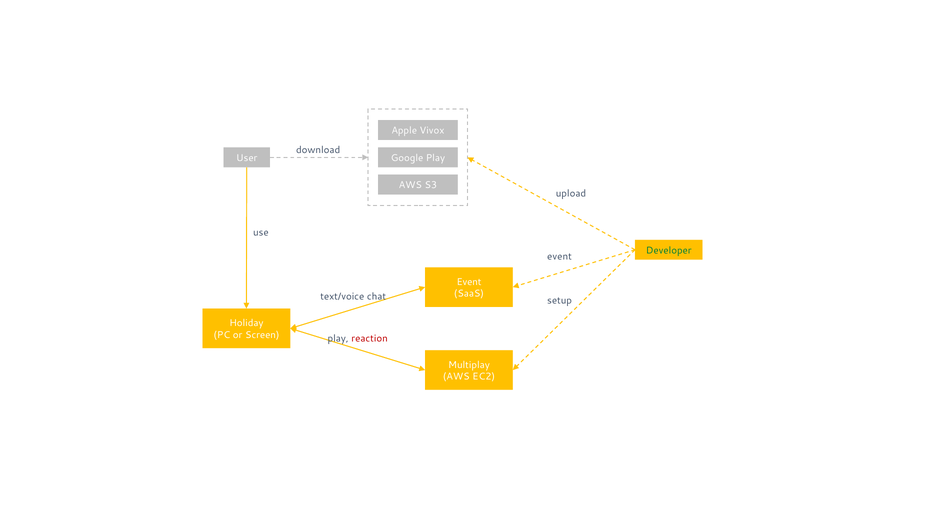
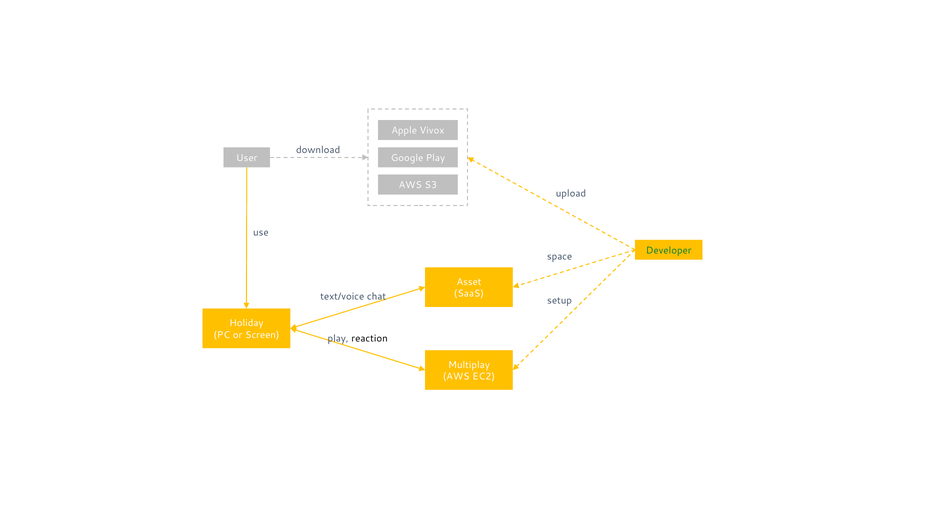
event: event -> space (560, 256)
Event: Event -> Asset (469, 282)
reaction colour: red -> black (370, 338)
